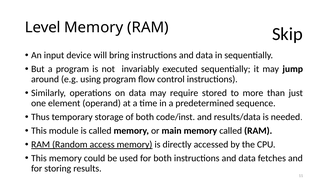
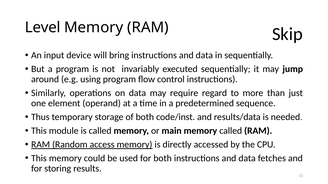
stored: stored -> regard (214, 93)
